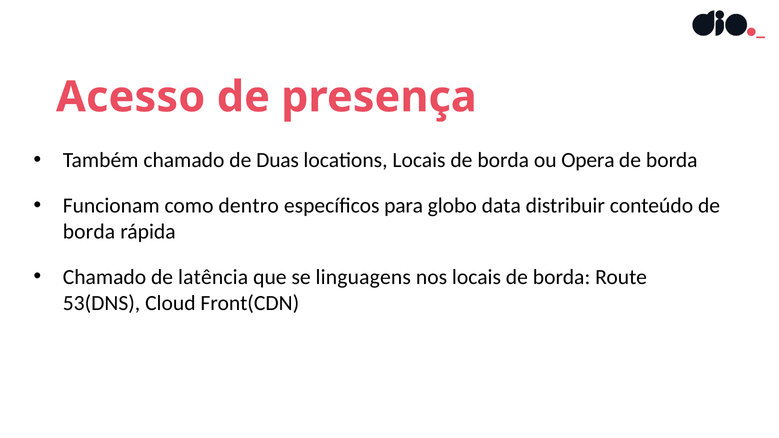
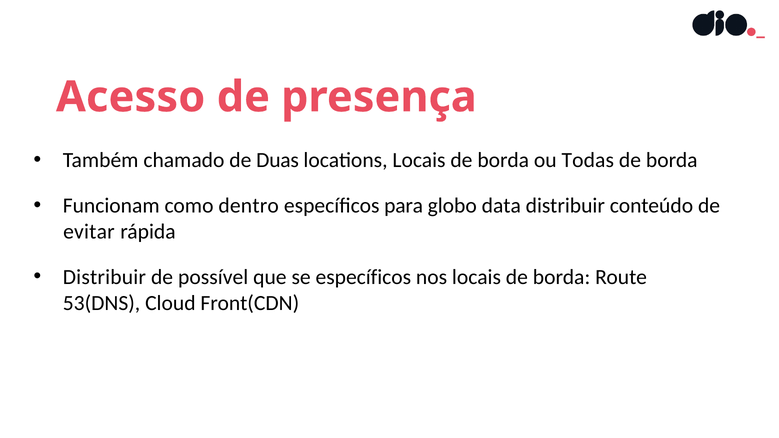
Opera: Opera -> Todas (588, 160)
borda: borda -> evitar (89, 232)
Chamado: Chamado -> Distribuir (104, 277)
latência: latência -> possível (213, 277)
se linguagens: linguagens -> específicos (363, 277)
